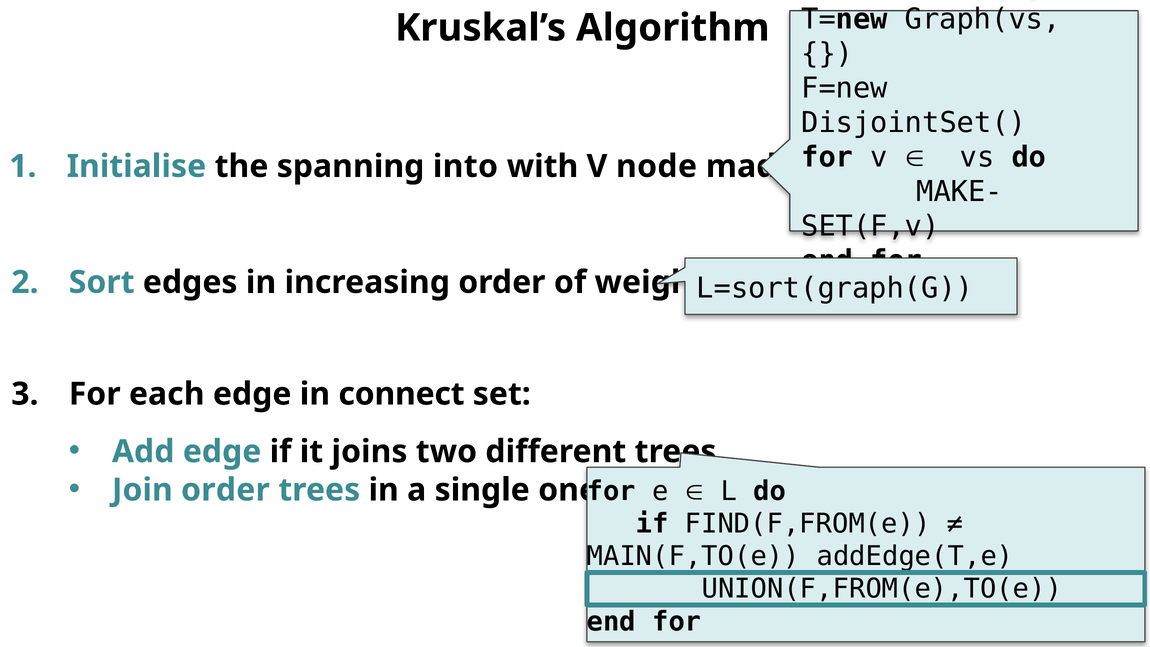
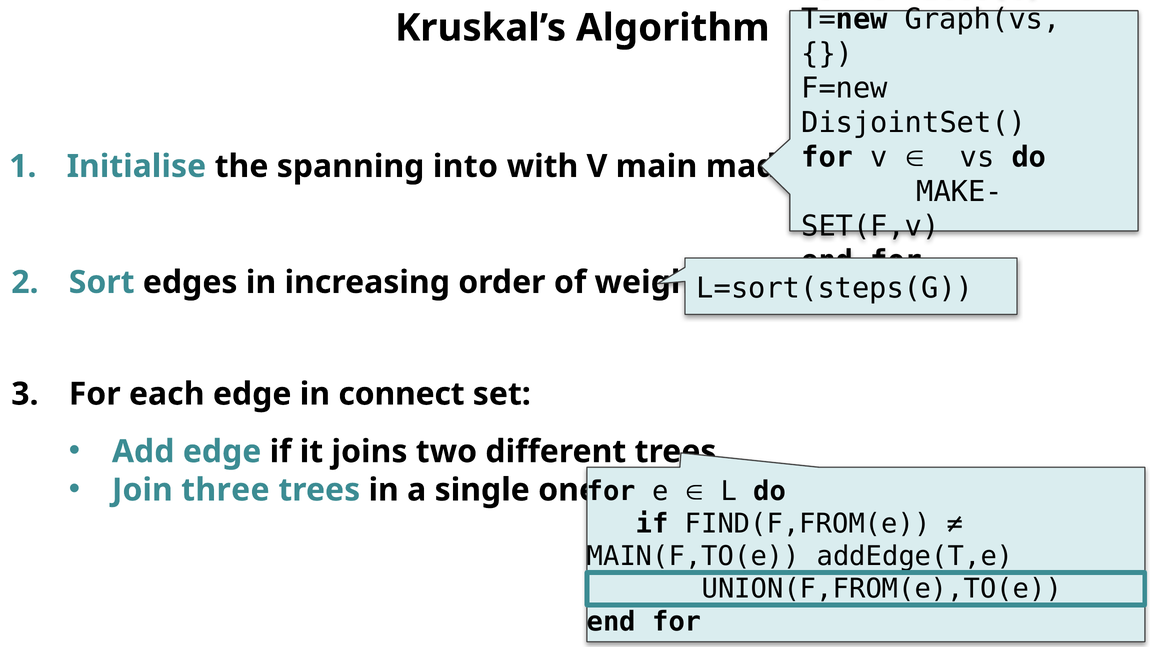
node: node -> main (657, 166)
L=sort(graph(G: L=sort(graph(G -> L=sort(steps(G (835, 288)
Join order: order -> three (225, 490)
